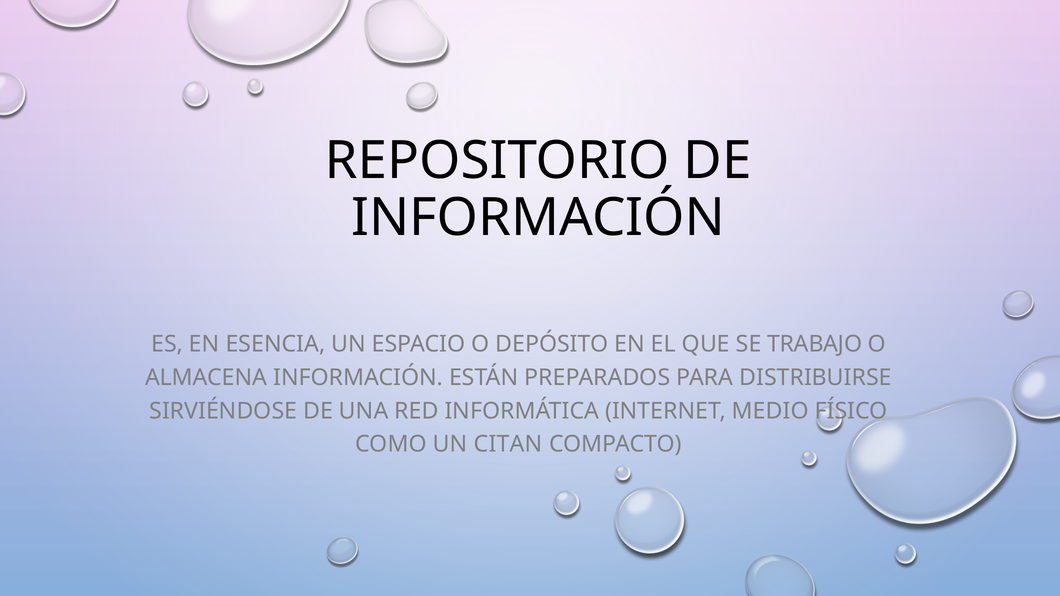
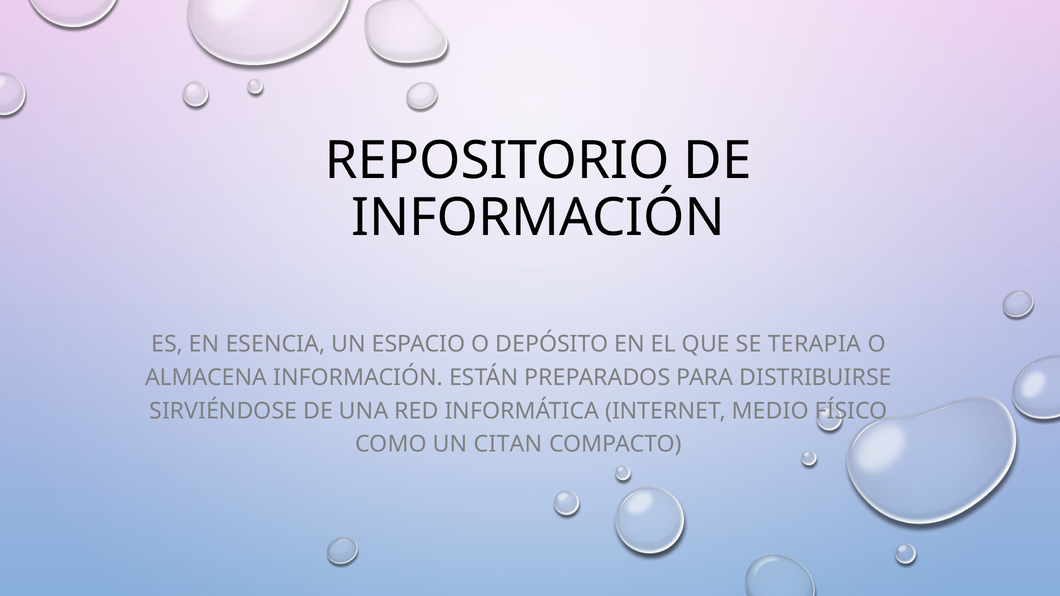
TRABAJO: TRABAJO -> TERAPIA (814, 344)
